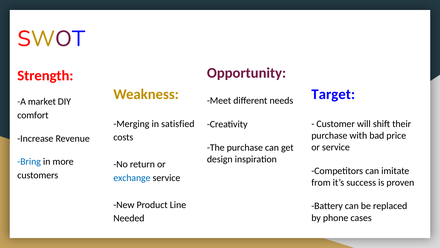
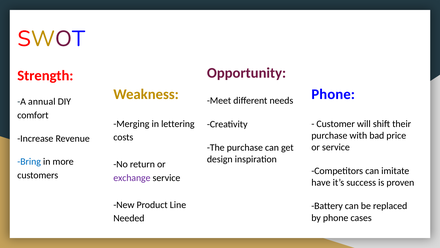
Target: Target -> Phone (333, 94)
market: market -> annual (42, 101)
satisfied: satisfied -> lettering (178, 124)
exchange colour: blue -> purple (132, 178)
from: from -> have (321, 182)
